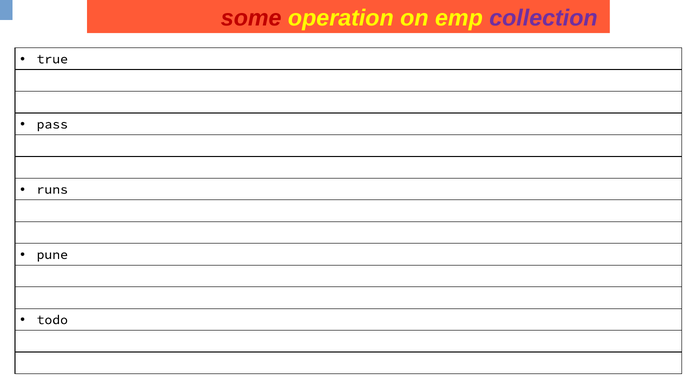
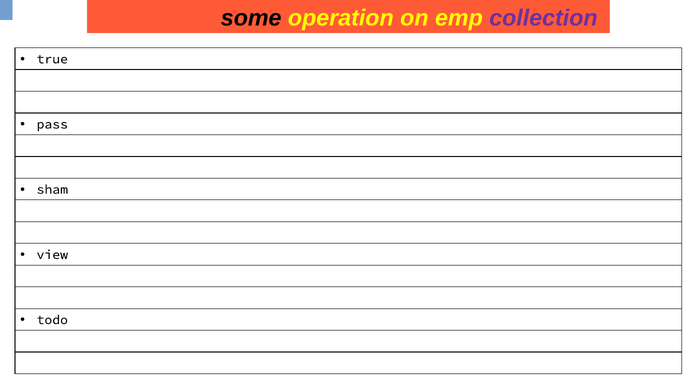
some colour: red -> black (251, 18)
runs: runs -> sham (52, 189)
pune: pune -> view (52, 255)
